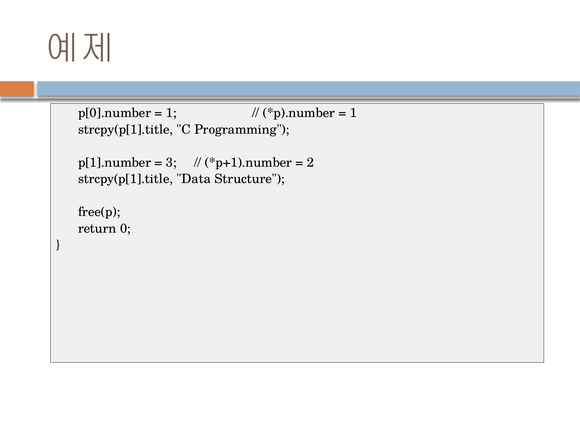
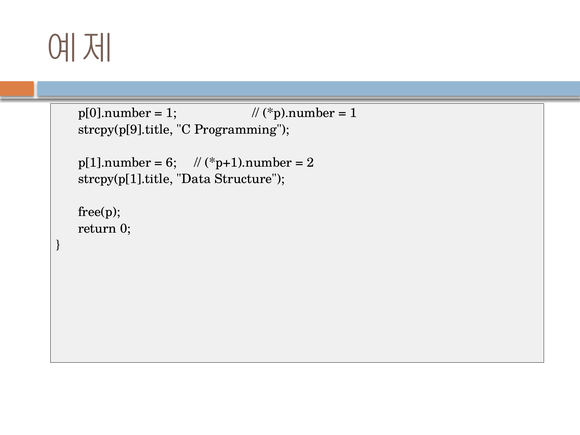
strcpy(p[1].title: strcpy(p[1].title -> strcpy(p[9].title (126, 130)
3: 3 -> 6 (171, 162)
